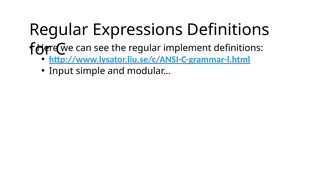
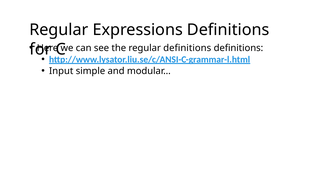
regular implement: implement -> definitions (187, 48)
